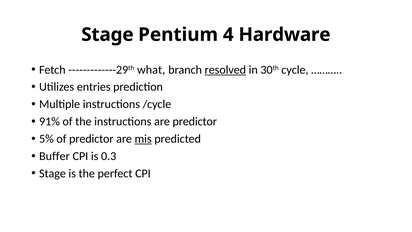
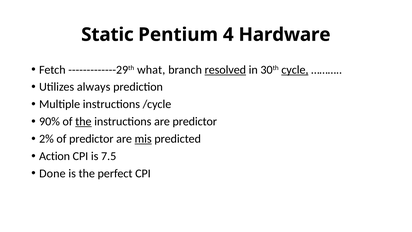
Stage: Stage -> Static (107, 35)
cycle underline: none -> present (295, 70)
entries: entries -> always (94, 87)
91%: 91% -> 90% (50, 121)
the underline: none -> present (83, 121)
5%: 5% -> 2% (46, 139)
Buffer: Buffer -> Action (55, 156)
0.3: 0.3 -> 7.5 (109, 156)
Stage: Stage -> Done (52, 173)
